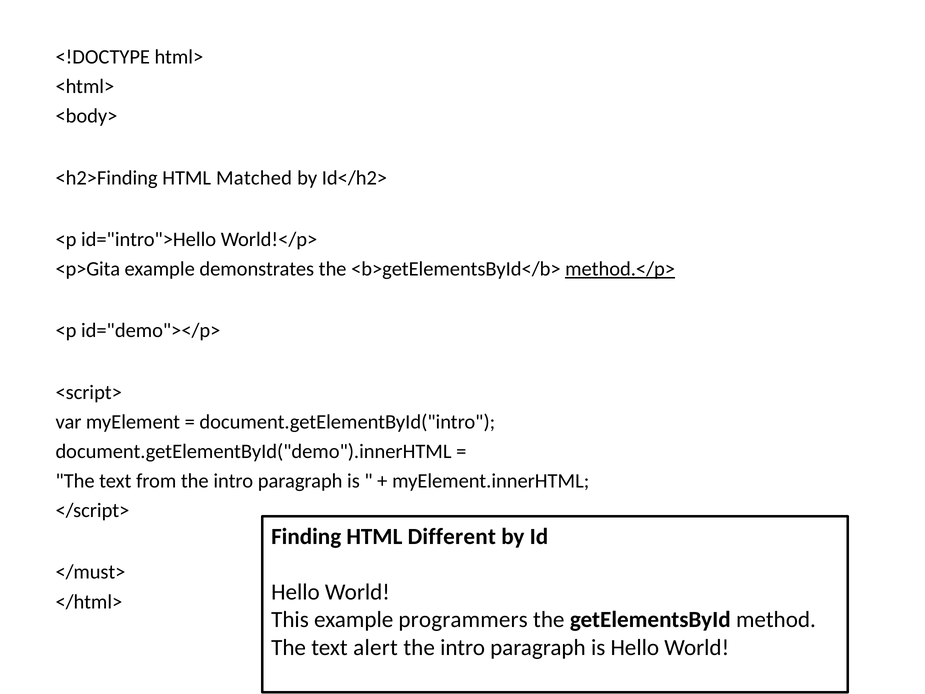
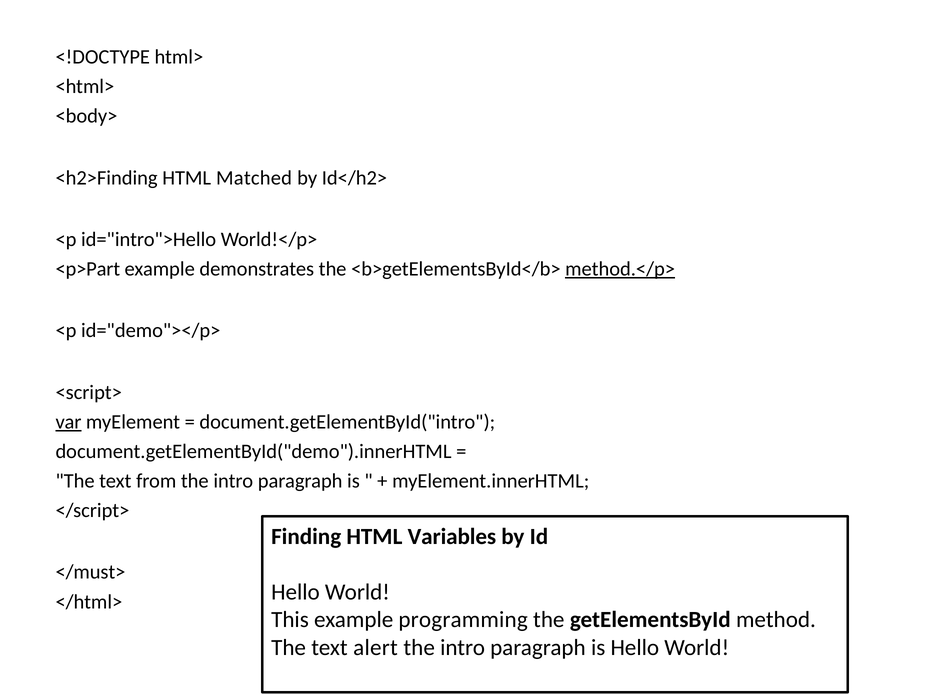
<p>Gita: <p>Gita -> <p>Part (88, 269)
var underline: none -> present (68, 422)
Different: Different -> Variables (452, 536)
programmers: programmers -> programming (463, 620)
